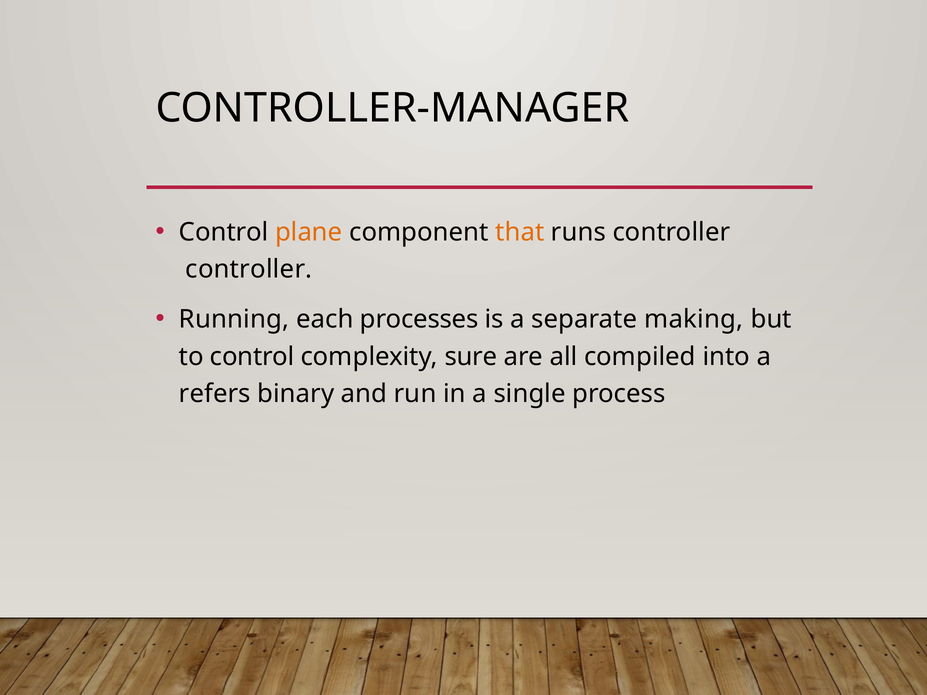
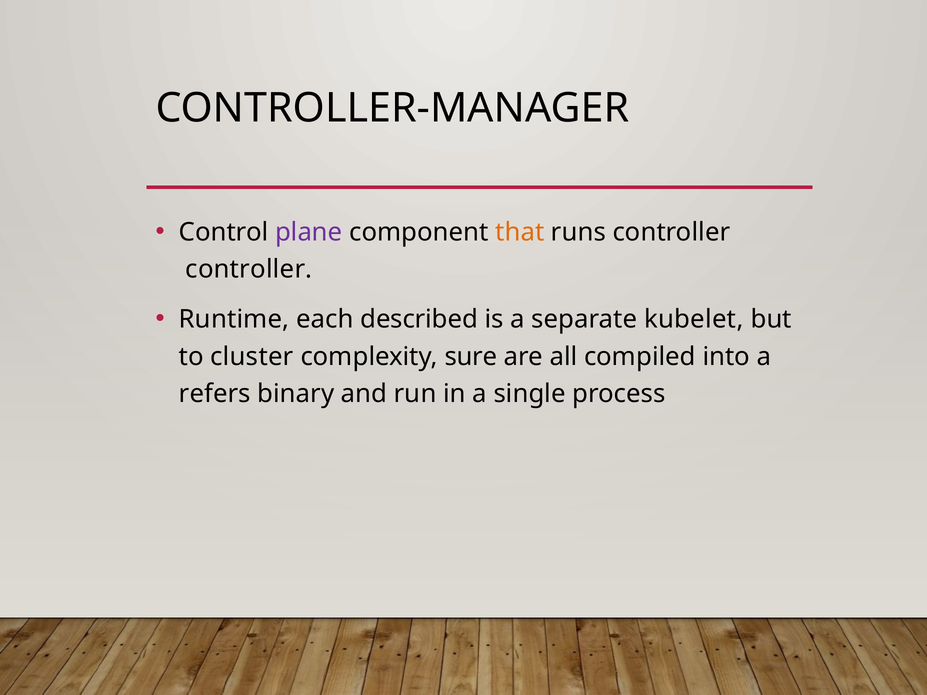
plane colour: orange -> purple (309, 232)
Running: Running -> Runtime (234, 320)
processes: processes -> described (419, 320)
making: making -> kubelet (694, 320)
to control: control -> cluster (252, 357)
